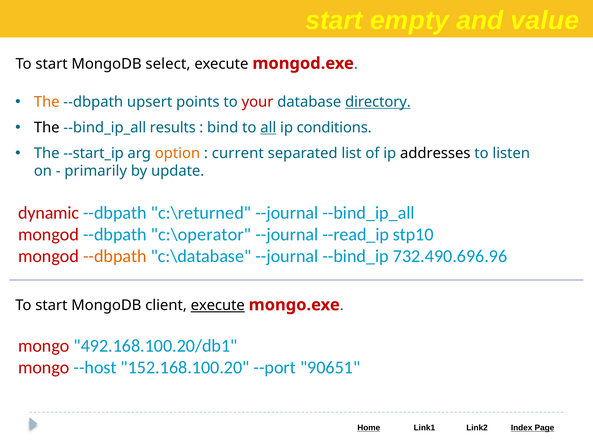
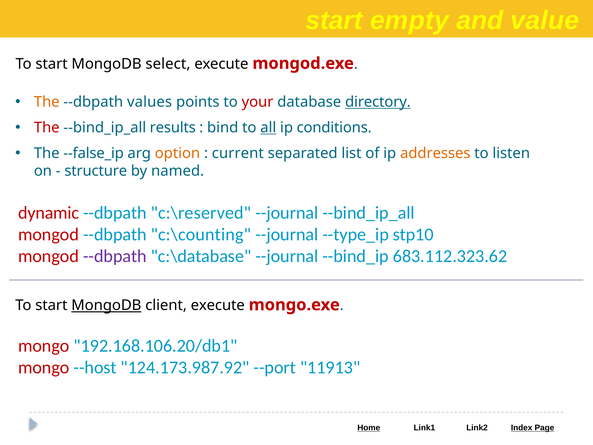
upsert: upsert -> values (150, 102)
The colour: black -> red (47, 128)
--start_ip: --start_ip -> --false_ip (94, 153)
addresses colour: black -> orange (435, 153)
primarily: primarily -> structure (96, 171)
update: update -> named (178, 171)
c:\returned: c:\returned -> c:\reserved (201, 213)
c:\operator: c:\operator -> c:\counting (201, 234)
--read_ip: --read_ip -> --type_ip (356, 234)
--dbpath colour: orange -> purple (115, 256)
732.490.696.96: 732.490.696.96 -> 683.112.323.62 (450, 256)
MongoDB underline: none -> present (106, 305)
execute underline: present -> none (218, 305)
492.168.100.20/db1: 492.168.100.20/db1 -> 192.168.106.20/db1 (156, 346)
152.168.100.20: 152.168.100.20 -> 124.173.987.92 (185, 367)
90651: 90651 -> 11913 (330, 367)
